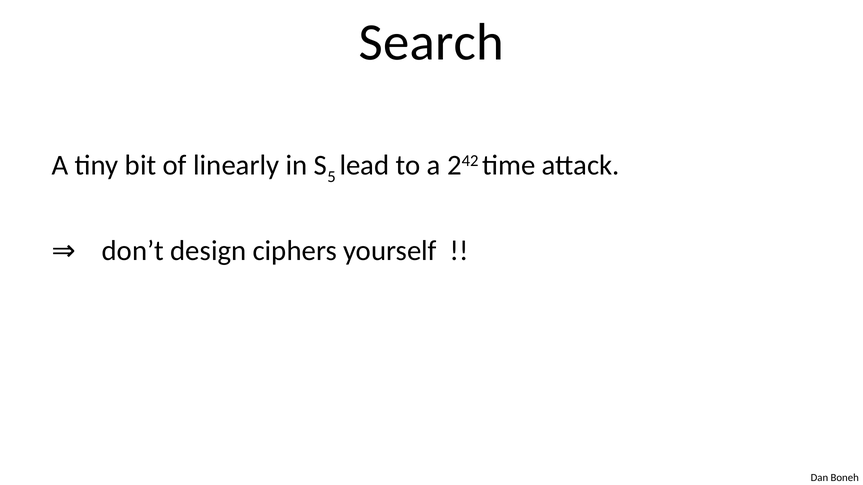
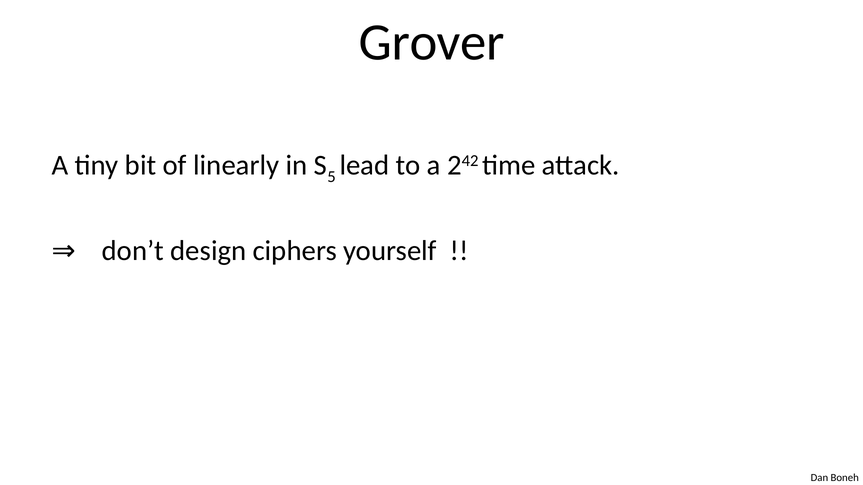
Search: Search -> Grover (432, 42)
